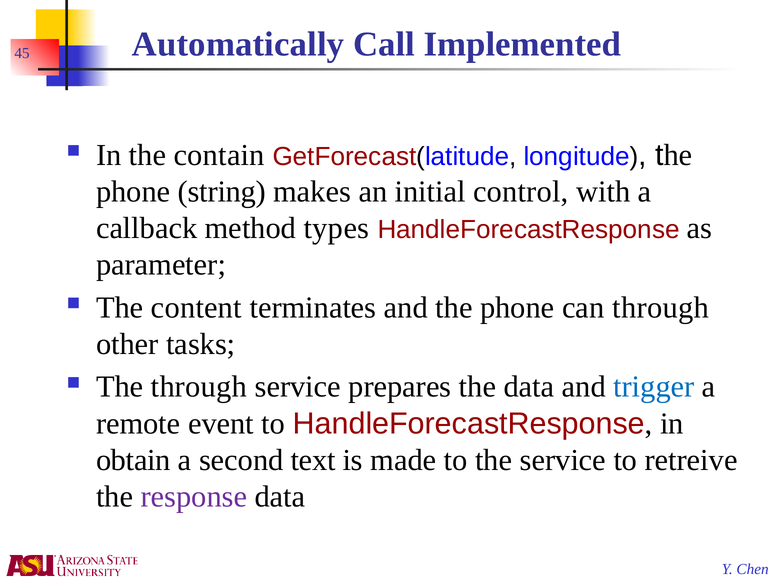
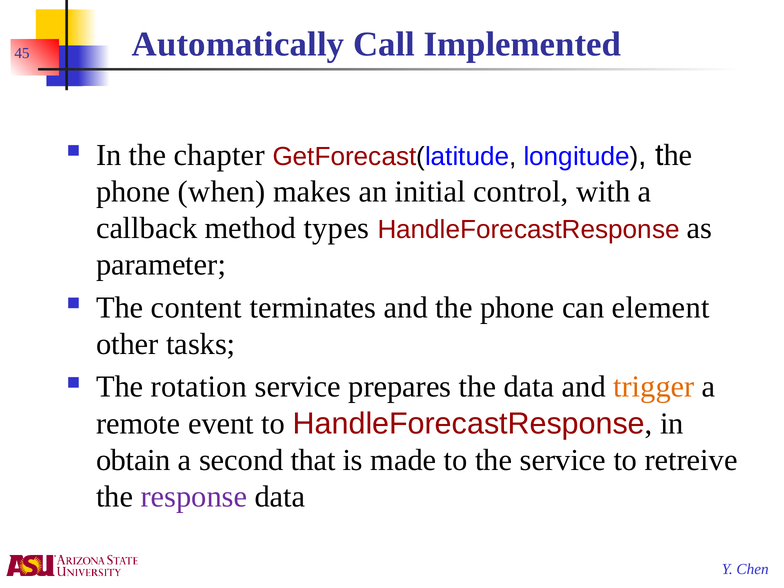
contain: contain -> chapter (219, 155)
string: string -> when (222, 192)
can through: through -> element (661, 308)
The through: through -> rotation (199, 387)
trigger colour: blue -> orange (654, 387)
text: text -> that (313, 460)
